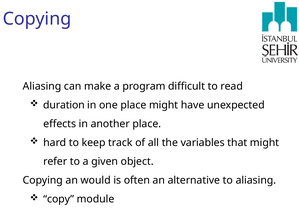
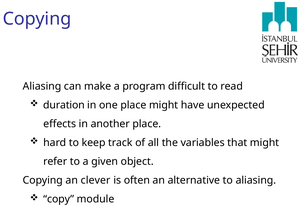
would: would -> clever (96, 181)
